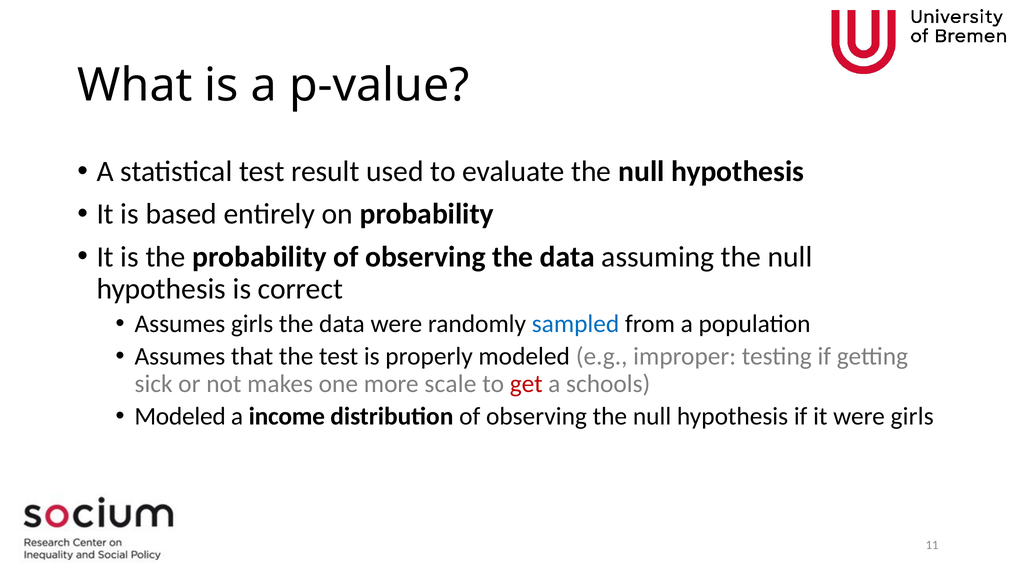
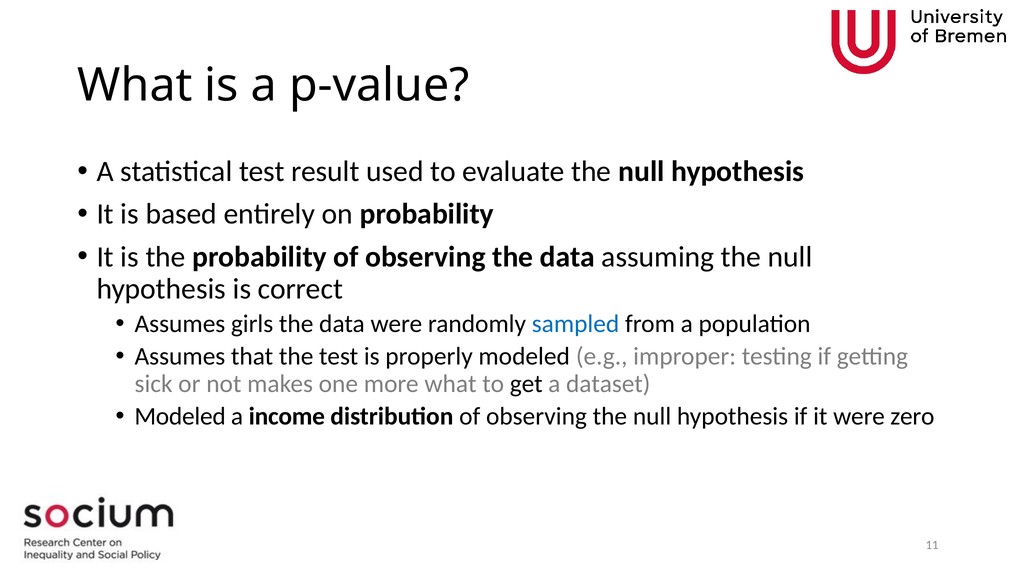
more scale: scale -> what (451, 384)
get colour: red -> black (526, 384)
schools: schools -> dataset (608, 384)
were girls: girls -> zero (912, 417)
